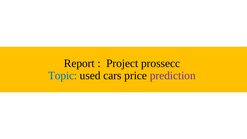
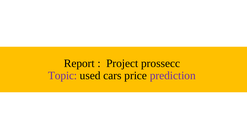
Topic colour: blue -> purple (63, 76)
